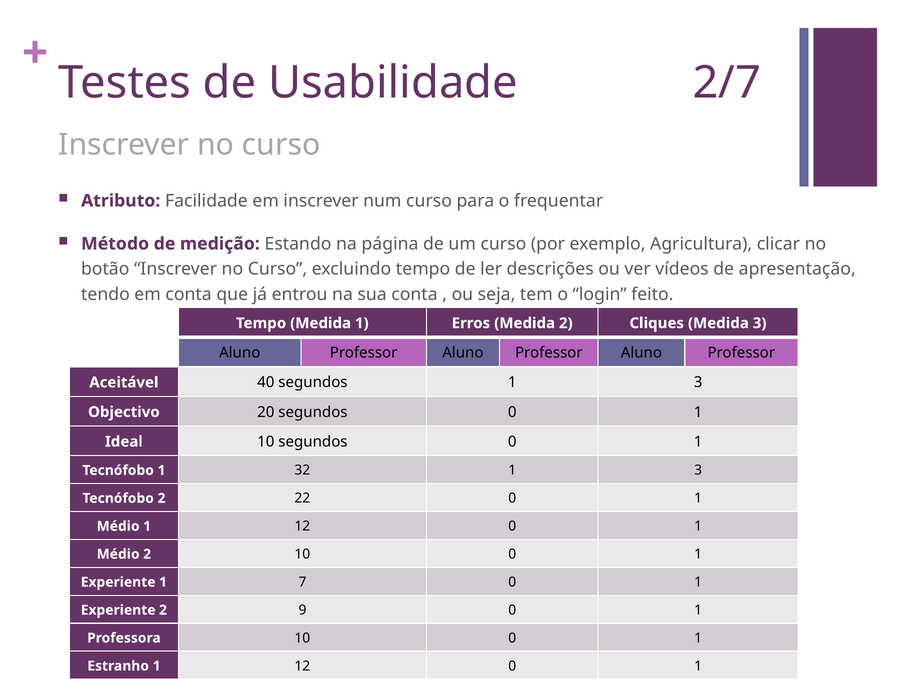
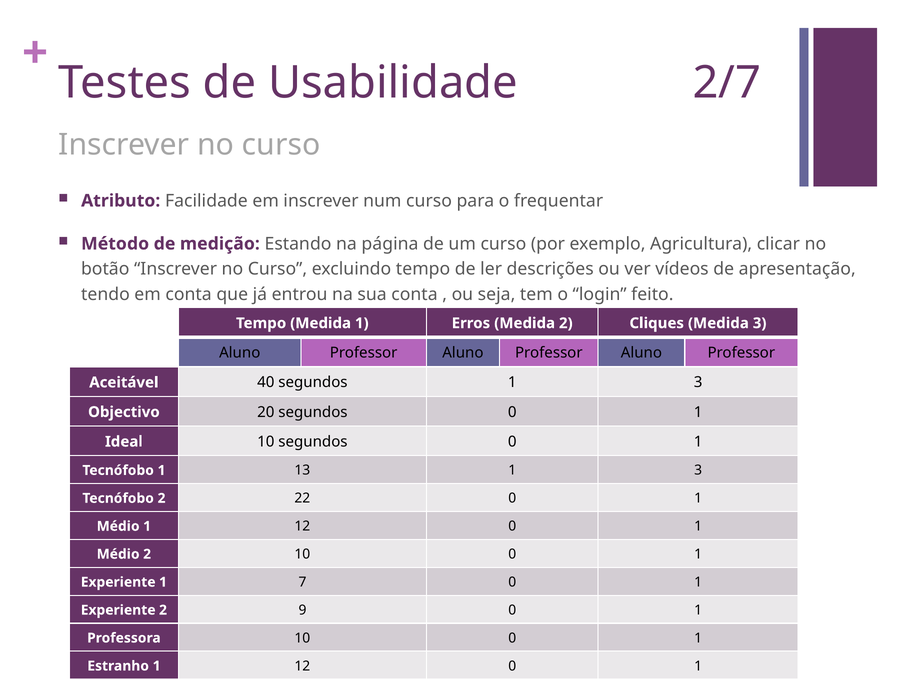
32: 32 -> 13 (302, 471)
